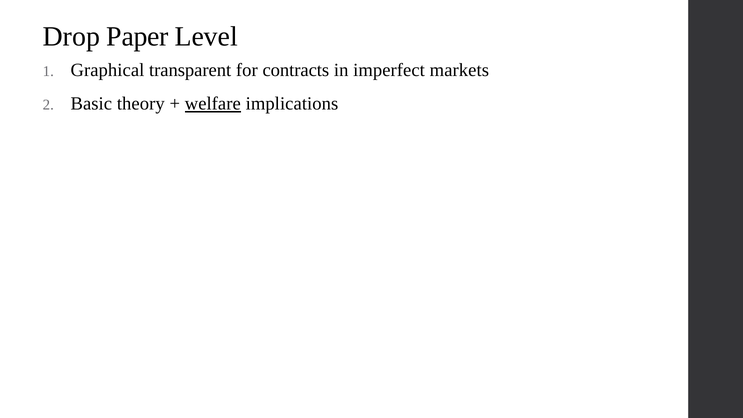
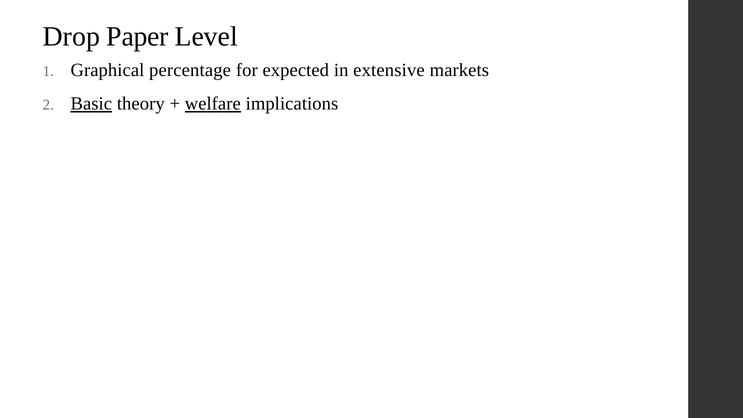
transparent: transparent -> percentage (190, 70)
contracts: contracts -> expected (296, 70)
imperfect: imperfect -> extensive (389, 70)
Basic underline: none -> present (91, 104)
